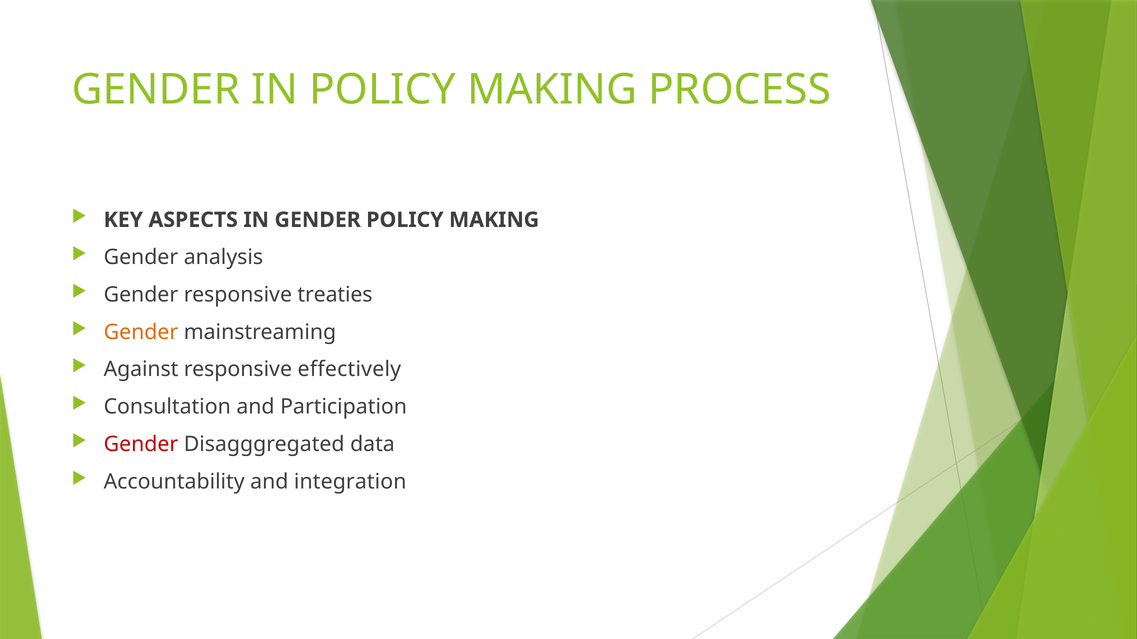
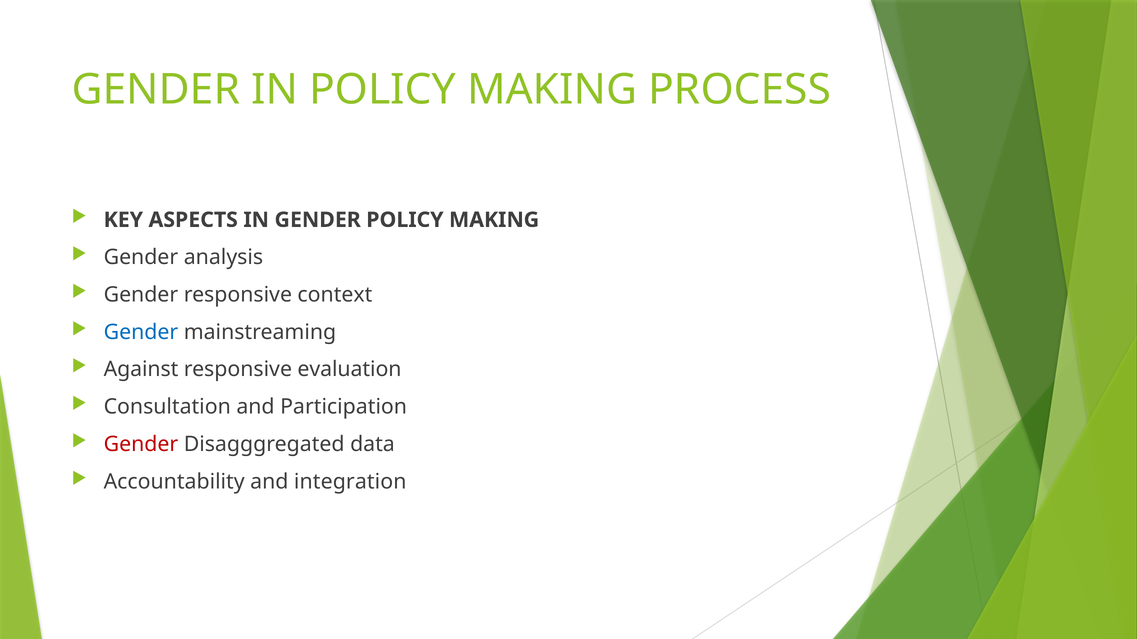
treaties: treaties -> context (335, 295)
Gender colour: orange -> blue (141, 332)
effectively: effectively -> evaluation (350, 370)
